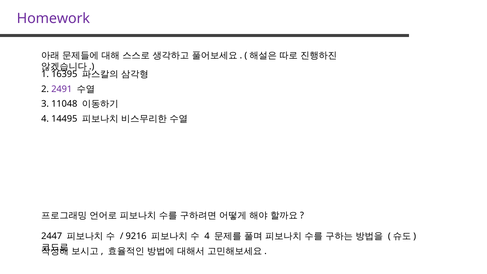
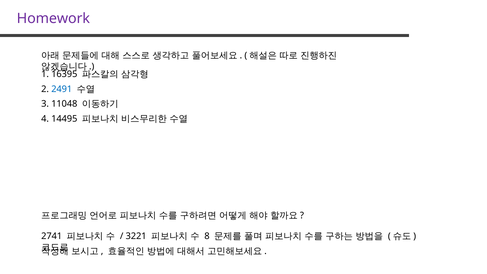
2491 colour: purple -> blue (62, 89)
2447: 2447 -> 2741 (52, 236)
9216: 9216 -> 3221 (136, 236)
4: 4 -> 8 (207, 236)
